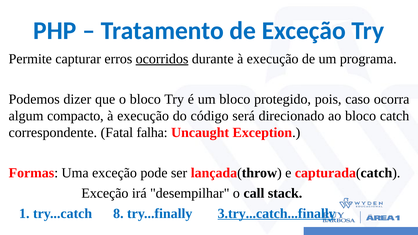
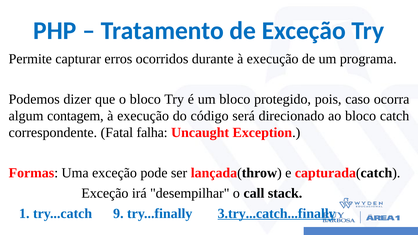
ocorridos underline: present -> none (162, 59)
compacto: compacto -> contagem (75, 116)
8: 8 -> 9 (118, 214)
